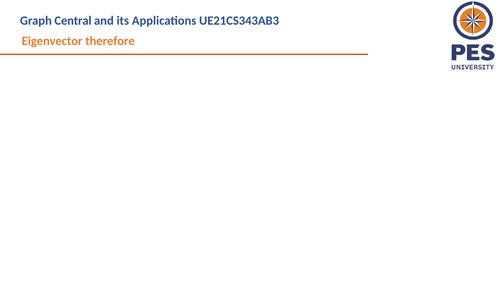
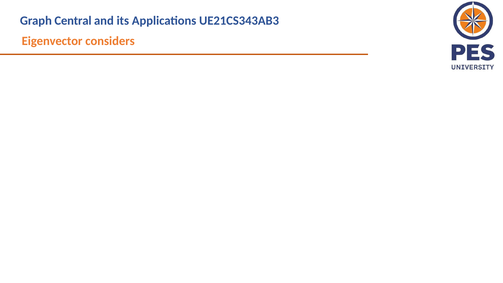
therefore: therefore -> considers (110, 41)
